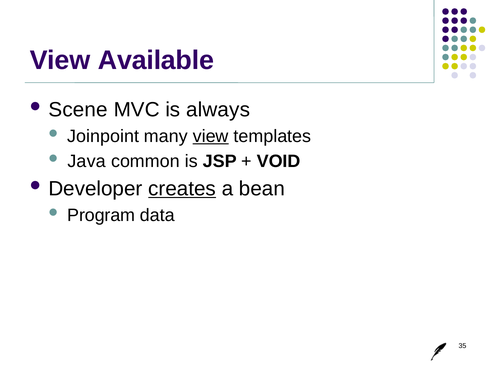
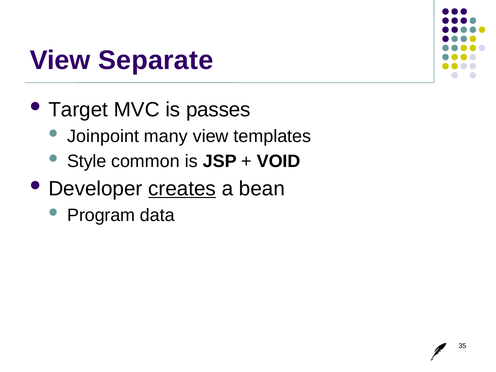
Available: Available -> Separate (156, 60)
Scene: Scene -> Target (78, 110)
always: always -> passes (218, 110)
view underline: present -> none (211, 136)
Java: Java -> Style (87, 161)
